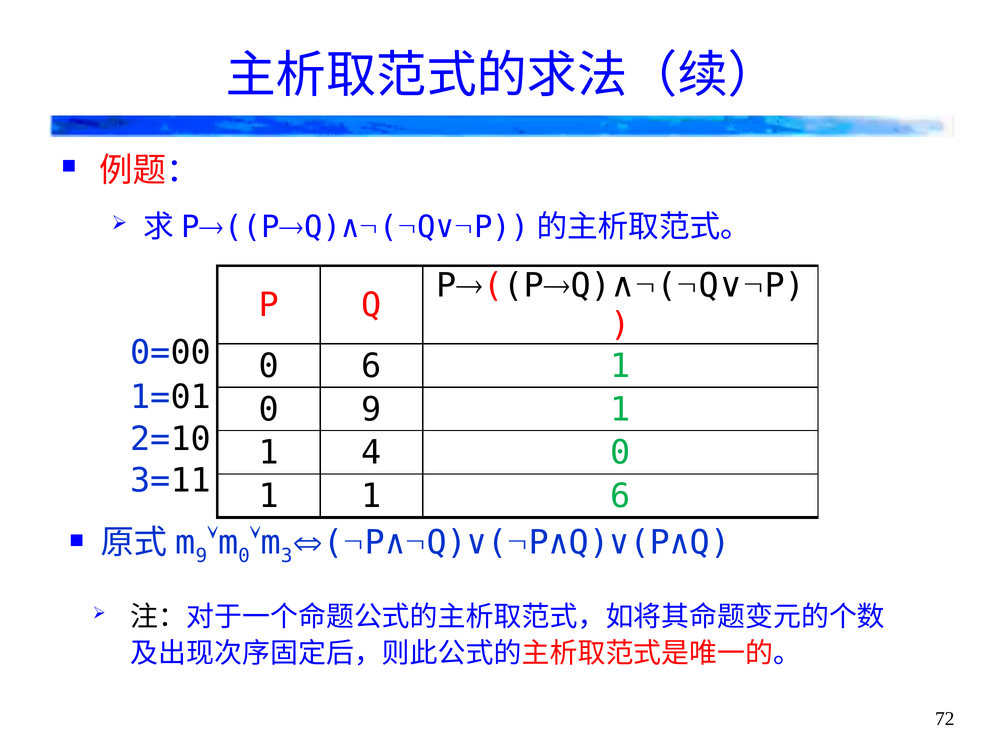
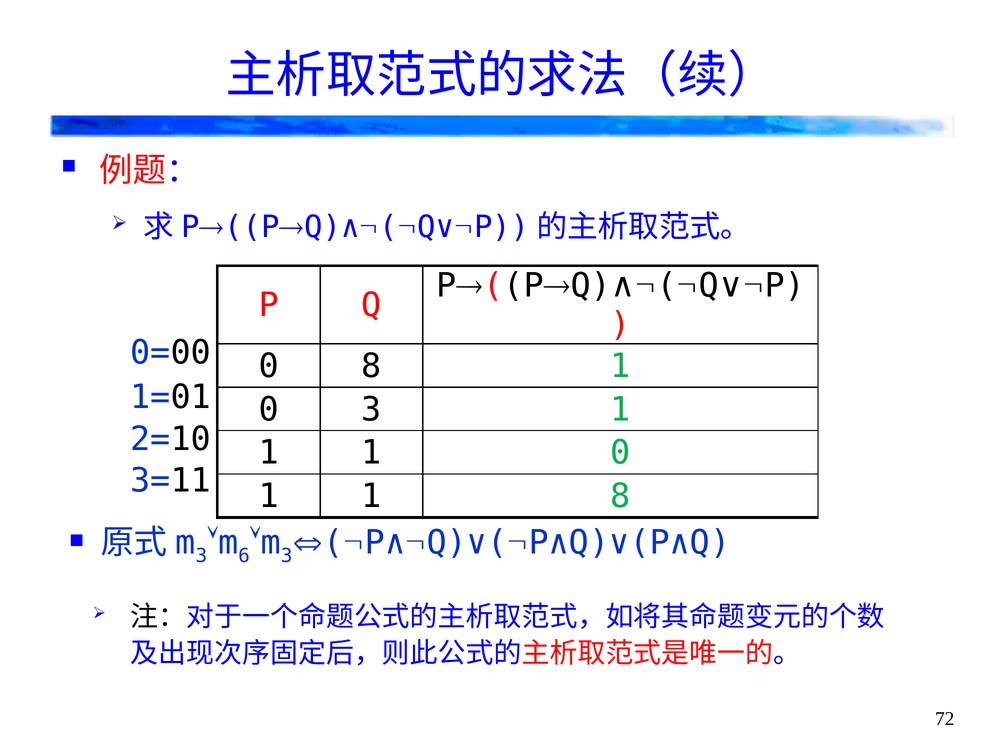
0 6: 6 -> 8 (372, 366)
0 9: 9 -> 3 (372, 409)
4: 4 -> 1 (372, 453)
1 6: 6 -> 8 (621, 496)
9: 9 -> 3 (201, 556)
0: 0 -> 6 (244, 556)
